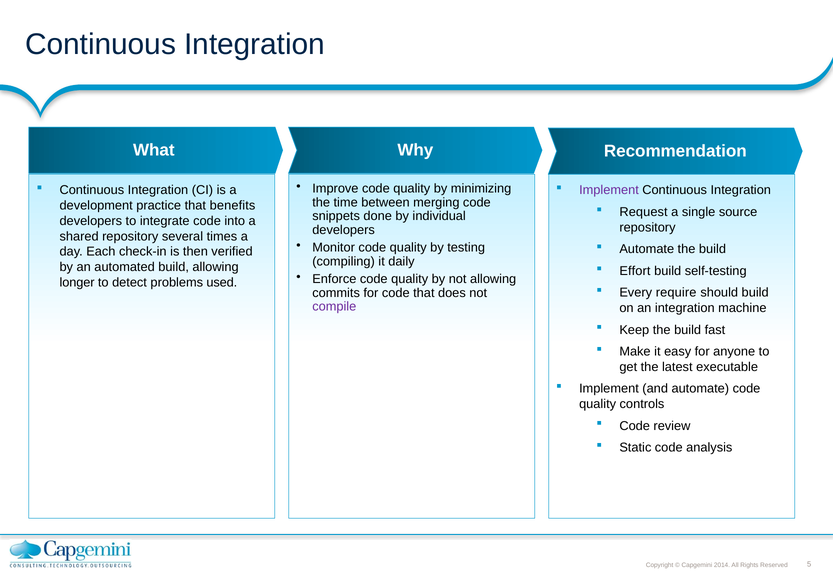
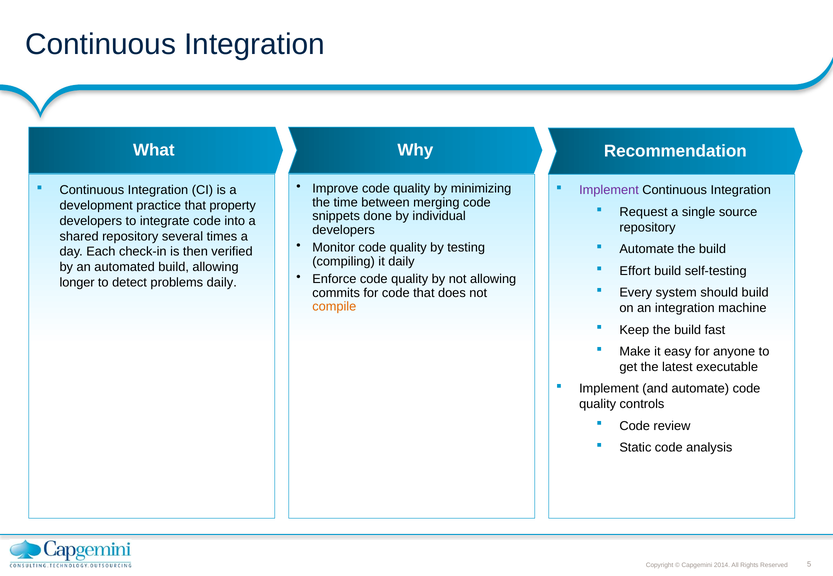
benefits: benefits -> property (233, 206)
problems used: used -> daily (222, 283)
require: require -> system (676, 293)
compile colour: purple -> orange (334, 307)
